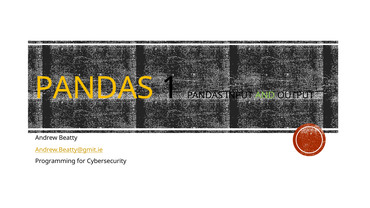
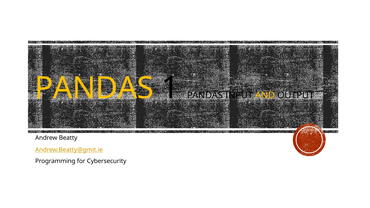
AND colour: light green -> yellow (265, 95)
